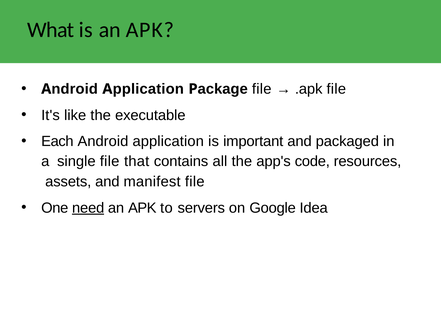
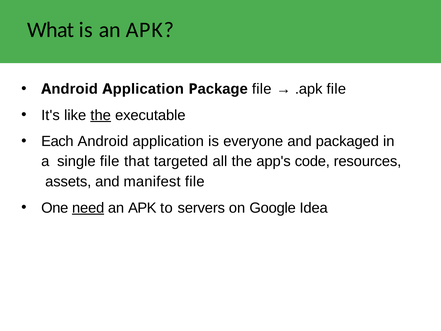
the underline: none -> present (101, 115)
important: important -> everyone (253, 141)
contains: contains -> targeted (181, 161)
